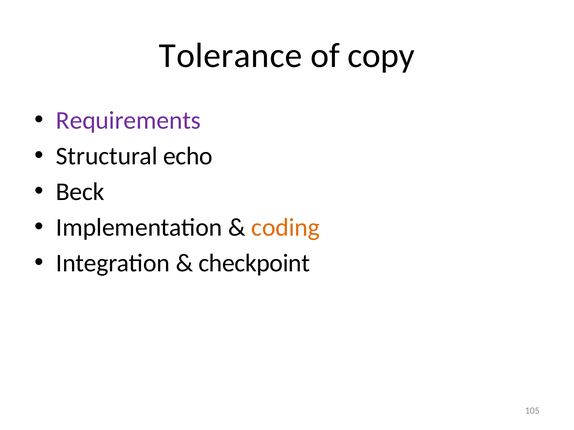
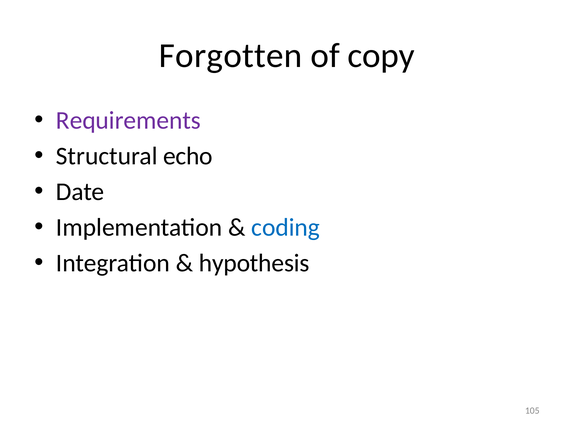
Tolerance: Tolerance -> Forgotten (231, 56)
Beck: Beck -> Date (80, 192)
coding colour: orange -> blue (286, 228)
checkpoint: checkpoint -> hypothesis (254, 263)
